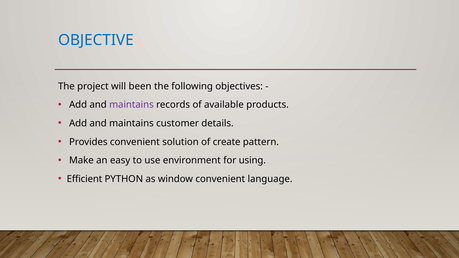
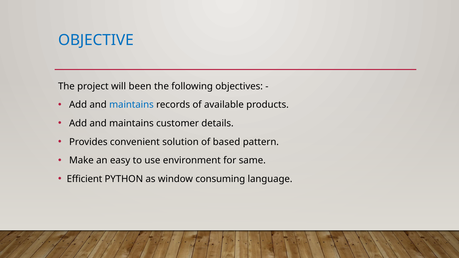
maintains colour: purple -> blue (131, 105)
create: create -> based (227, 142)
using: using -> same (252, 161)
window convenient: convenient -> consuming (220, 179)
